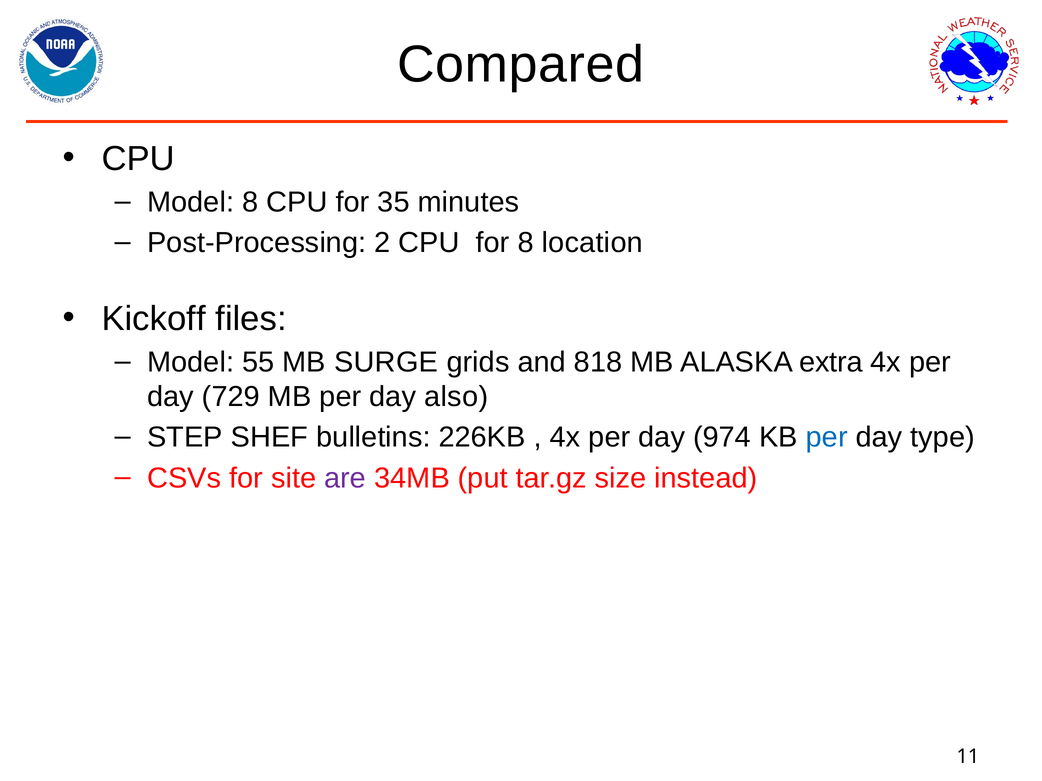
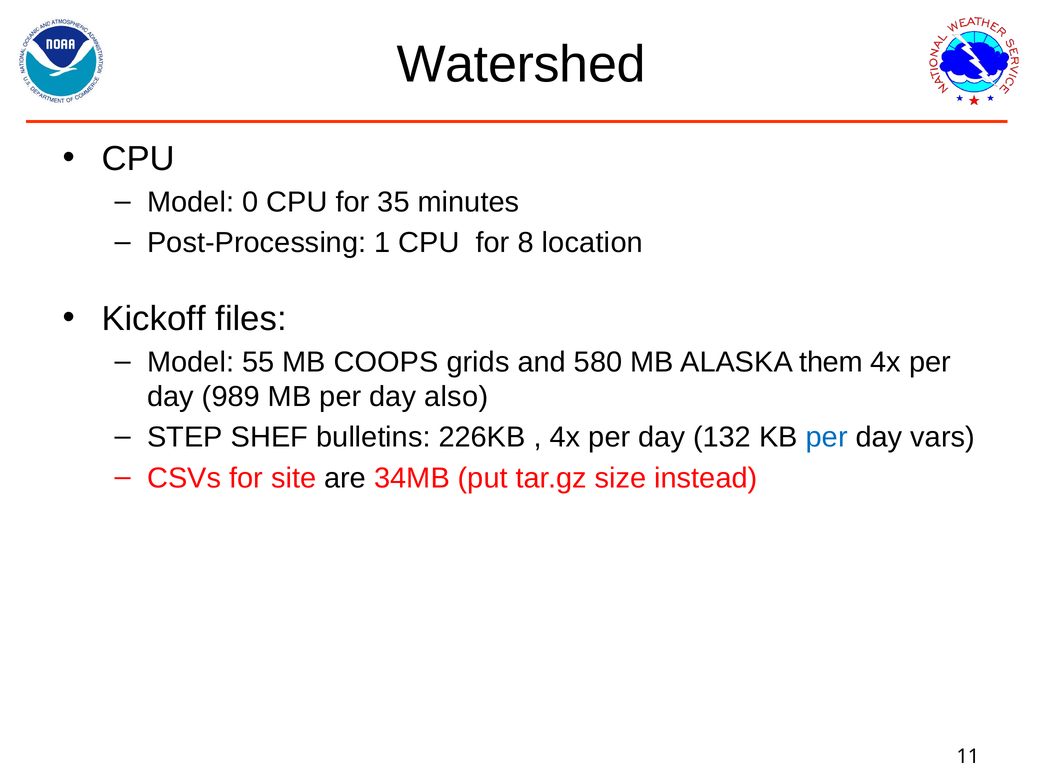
Compared: Compared -> Watershed (521, 64)
Model 8: 8 -> 0 (250, 202)
2: 2 -> 1 (382, 243)
SURGE: SURGE -> COOPS (386, 362)
818: 818 -> 580 (598, 362)
extra: extra -> them (831, 362)
729: 729 -> 989 (231, 397)
974: 974 -> 132 (722, 438)
type: type -> vars (943, 438)
are colour: purple -> black (345, 478)
